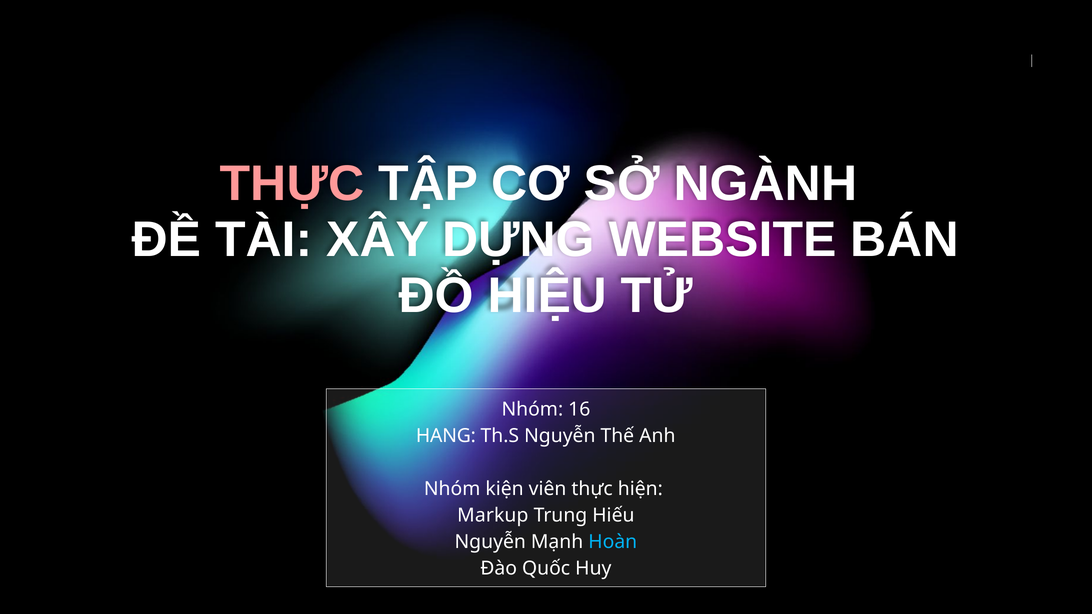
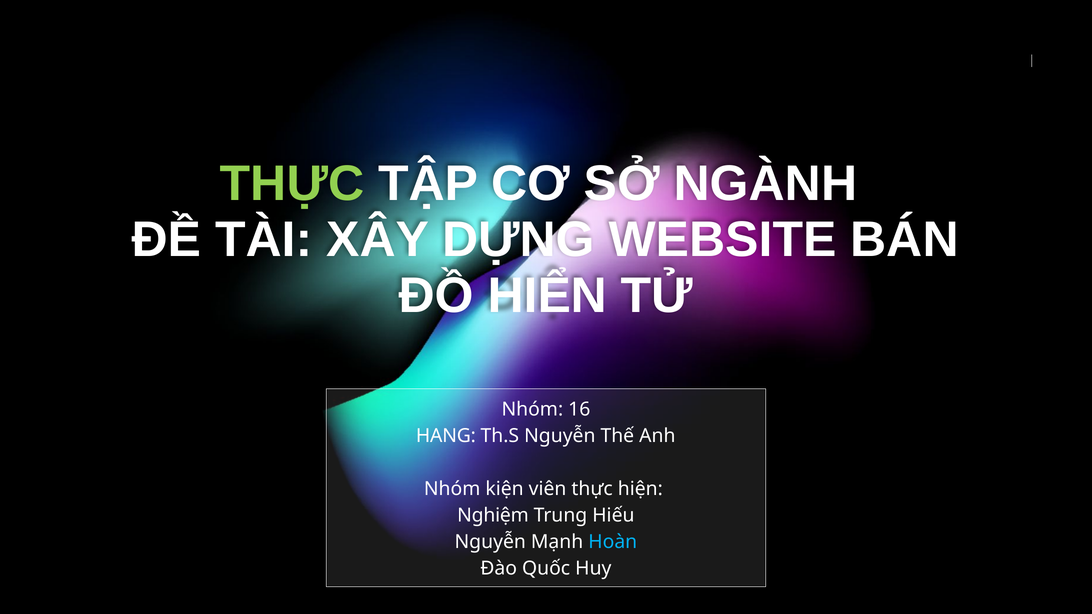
THỰC colour: pink -> light green (292, 184)
HIỆU: HIỆU -> HIỂN (547, 296)
Markup: Markup -> Nghiệm (493, 516)
